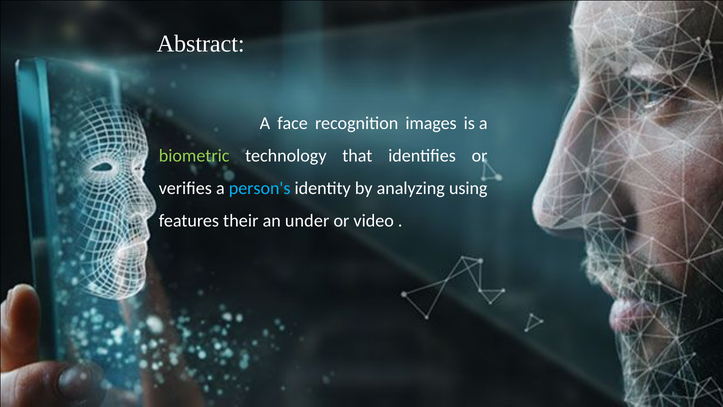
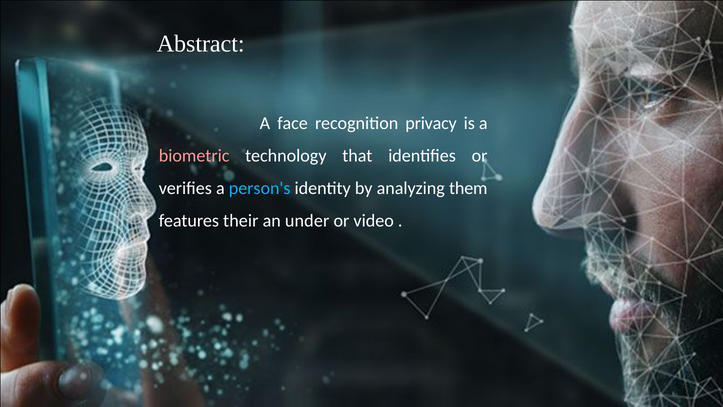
images: images -> privacy (431, 123)
biometric colour: light green -> pink (194, 156)
using: using -> them (468, 188)
